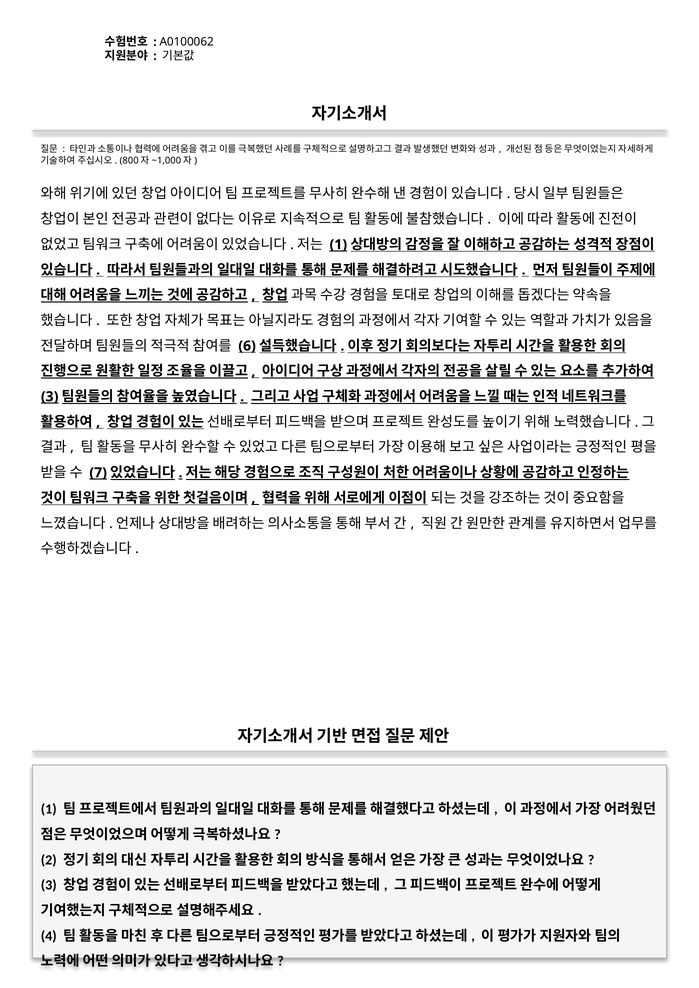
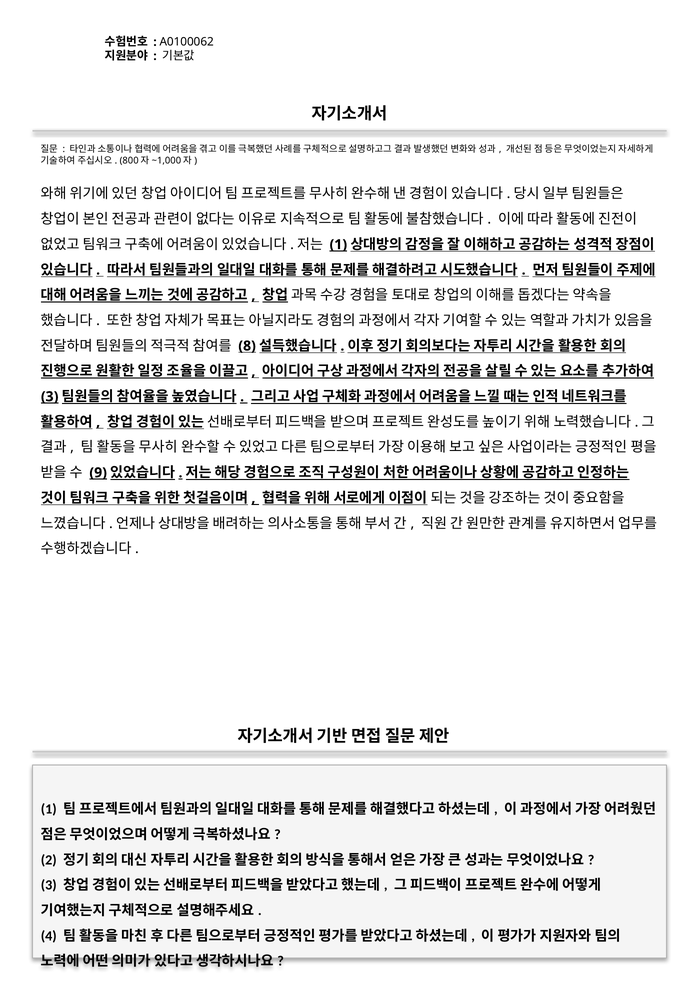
6: 6 -> 8 (247, 346)
7: 7 -> 9 (98, 473)
